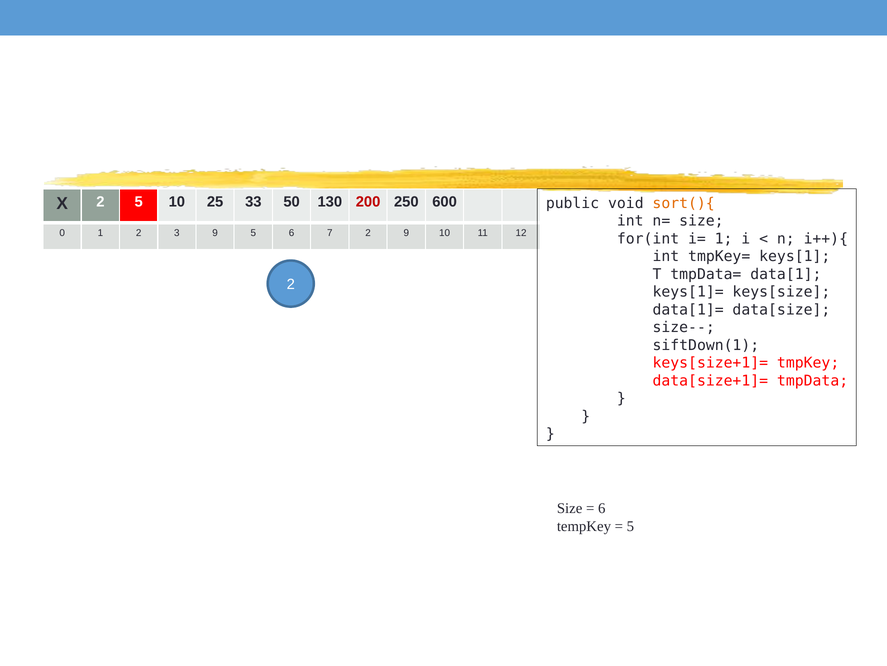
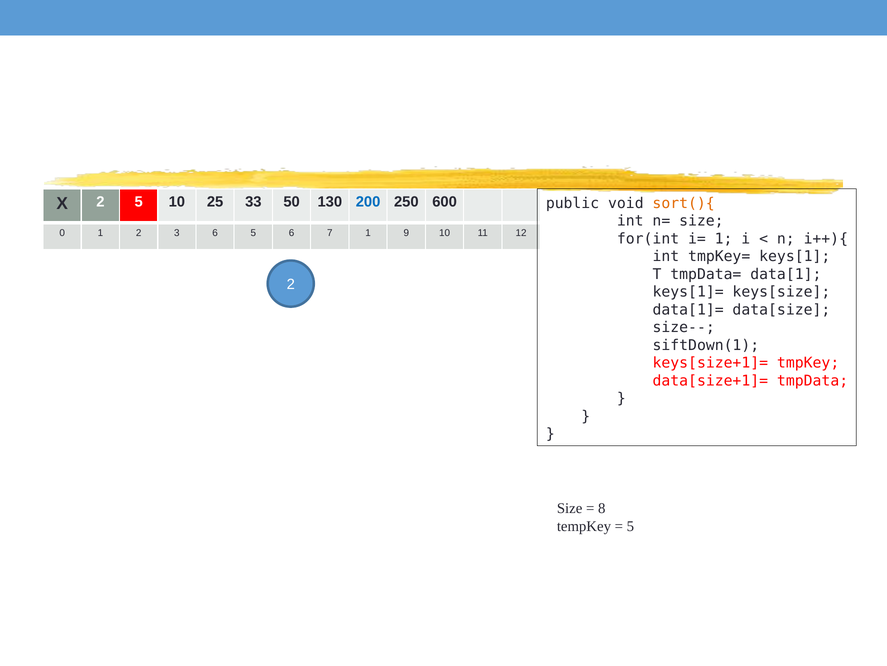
200 colour: red -> blue (368, 202)
3 9: 9 -> 6 (215, 233)
7 2: 2 -> 1 (368, 233)
6: 6 -> 8 (602, 508)
